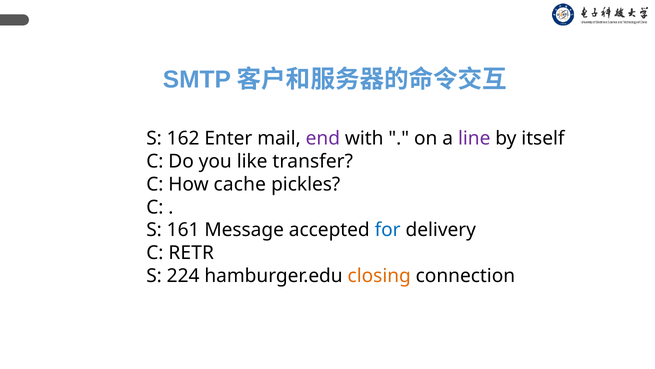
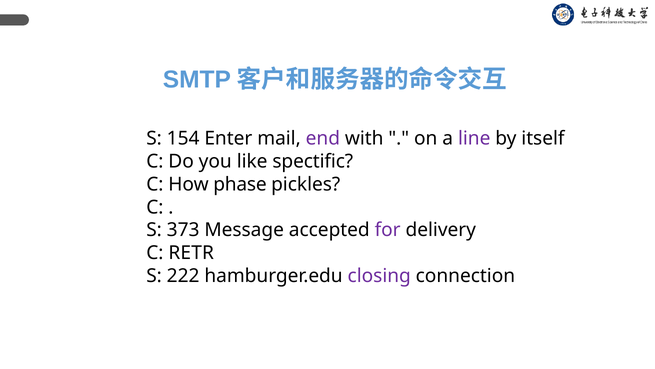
162: 162 -> 154 (183, 138)
transfer: transfer -> spectific (313, 161)
cache: cache -> phase (240, 184)
161: 161 -> 373 (183, 230)
for colour: blue -> purple (388, 230)
224: 224 -> 222 (183, 276)
closing colour: orange -> purple (379, 276)
